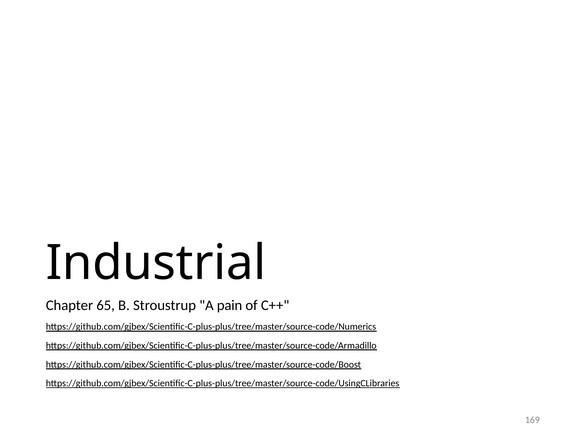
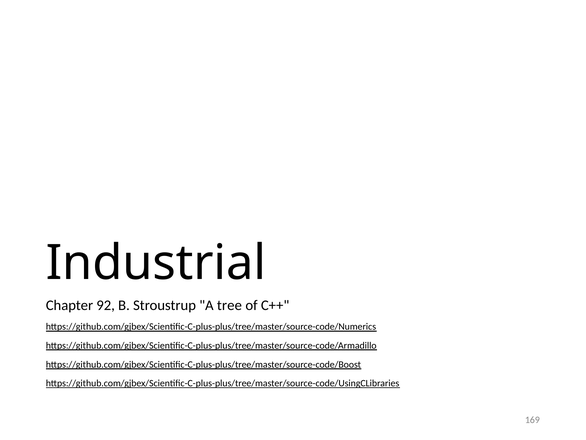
65: 65 -> 92 (106, 305)
pain: pain -> tree (229, 305)
